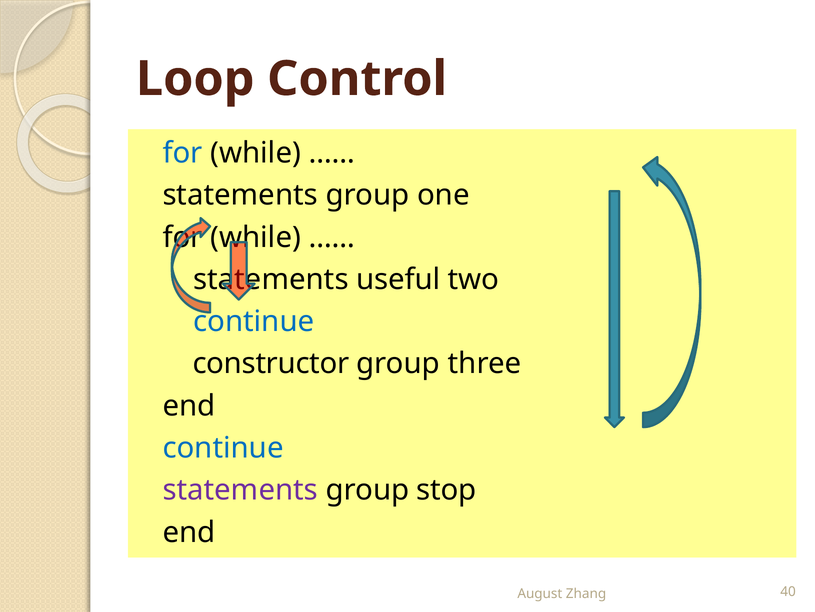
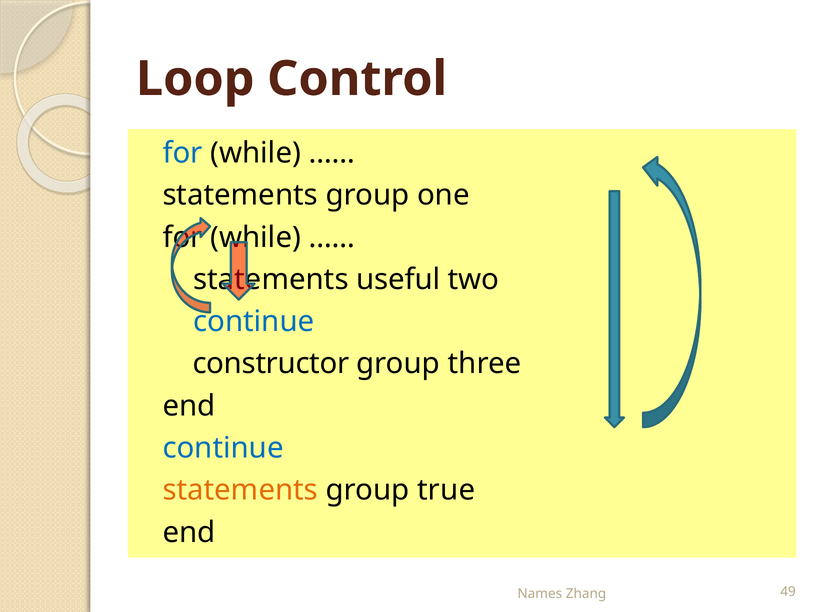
statements colour: purple -> orange (240, 490)
stop: stop -> true (446, 490)
August: August -> Names (540, 593)
40: 40 -> 49 (788, 591)
